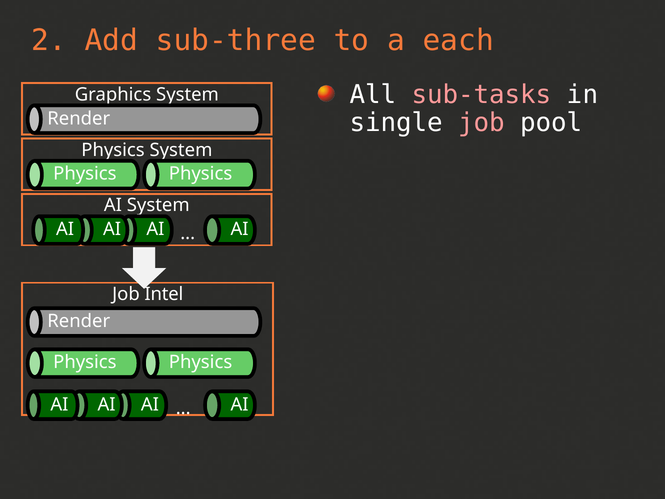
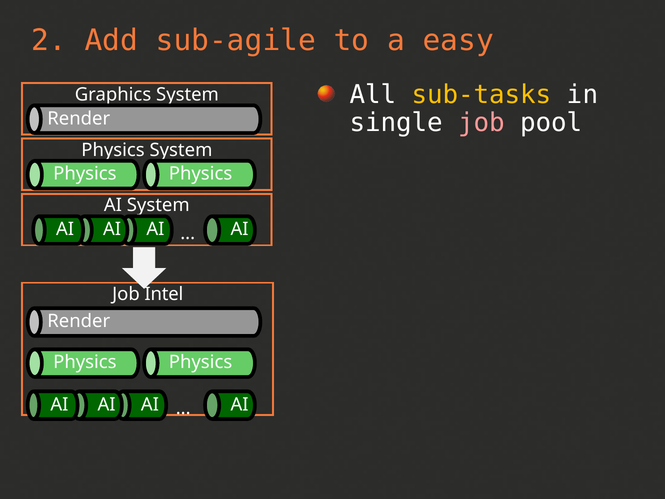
sub-three: sub-three -> sub-agile (236, 40)
each: each -> easy (458, 40)
sub-tasks colour: pink -> yellow (482, 95)
